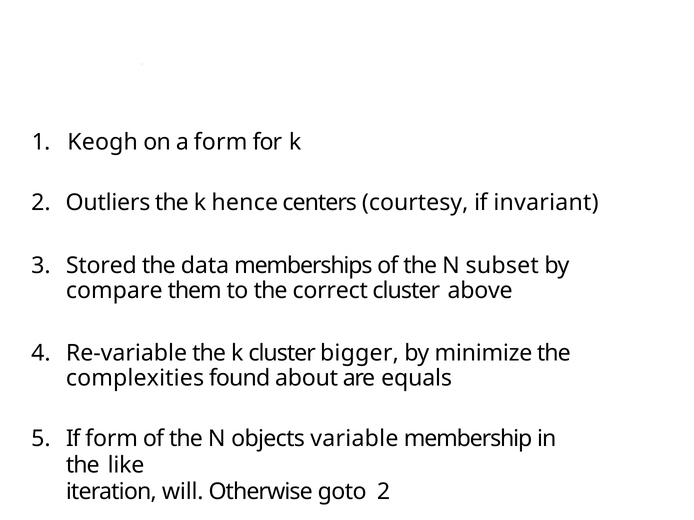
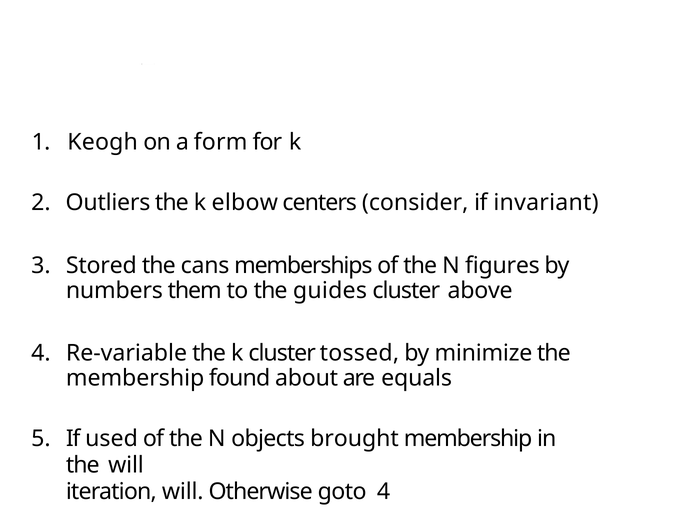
hence: hence -> elbow (245, 203)
centers courtesy: courtesy -> consider (415, 203)
data: data -> cans (205, 266)
N subset: subset -> figures (502, 266)
compare: compare -> numbers (114, 291)
correct: correct -> guides (330, 291)
bigger: bigger -> tossed (359, 353)
complexities: complexities -> membership (135, 378)
If form: form -> used (112, 439)
variable: variable -> brought (355, 439)
the like: like -> will (126, 466)
goto 2: 2 -> 4 (384, 492)
